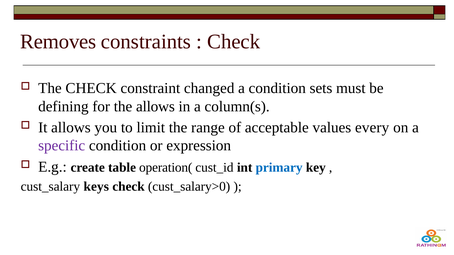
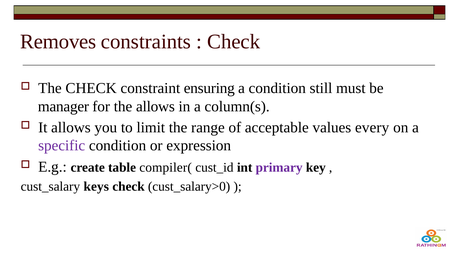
changed: changed -> ensuring (209, 88)
sets: sets -> still (321, 88)
defining: defining -> manager (63, 107)
operation(: operation( -> compiler( (166, 168)
primary colour: blue -> purple (279, 168)
